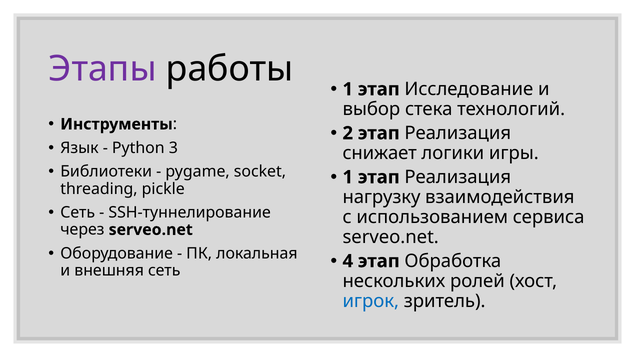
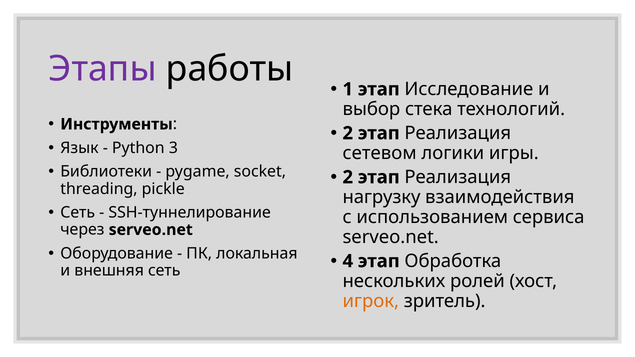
снижает: снижает -> сетевом (380, 153)
1: 1 -> 2 (348, 177)
игрок colour: blue -> orange (371, 301)
